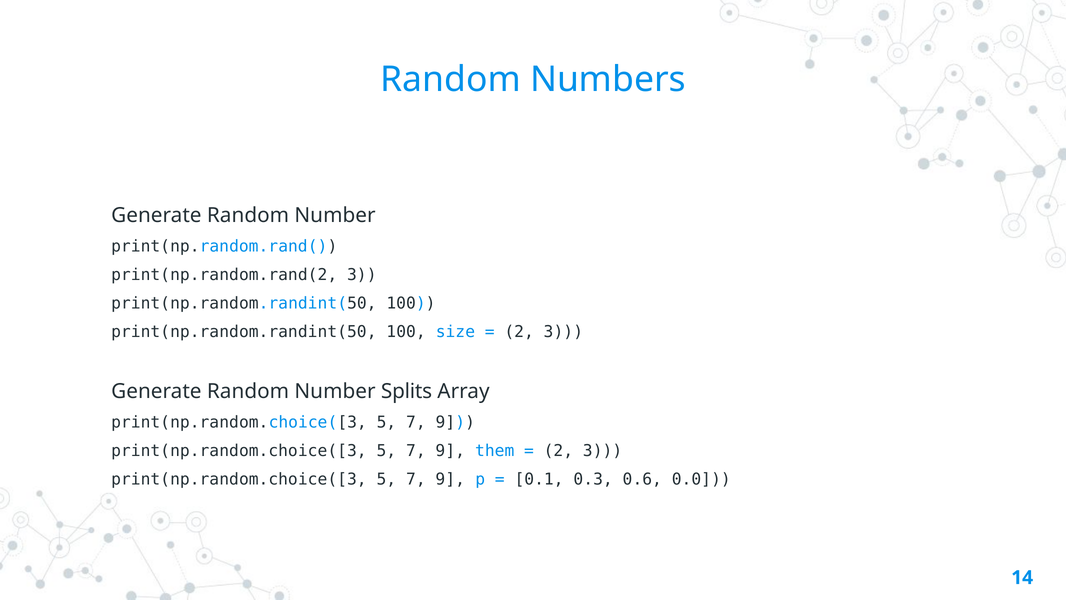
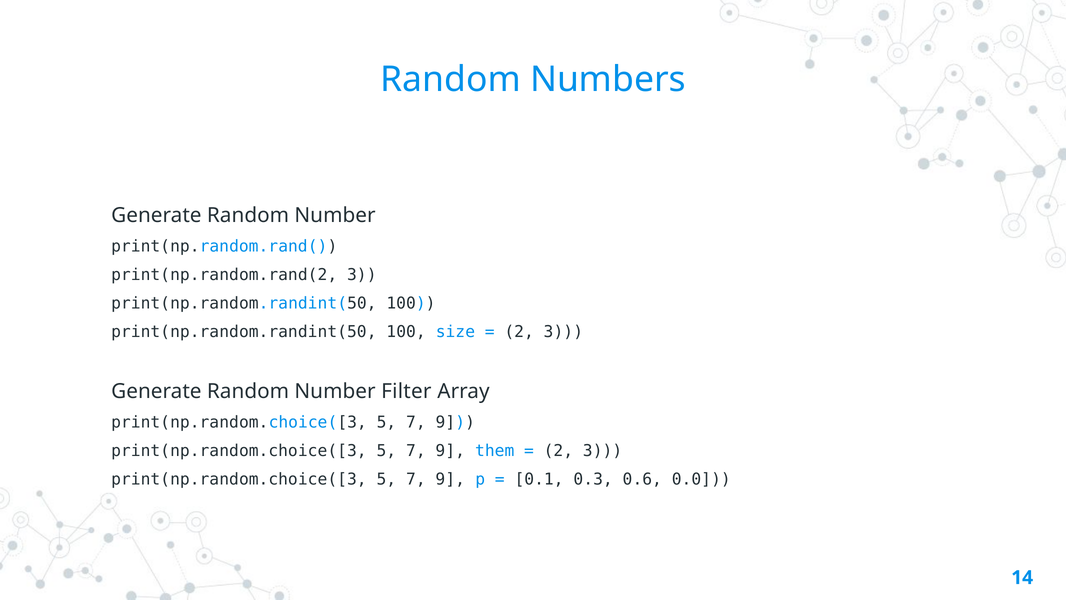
Splits: Splits -> Filter (406, 391)
